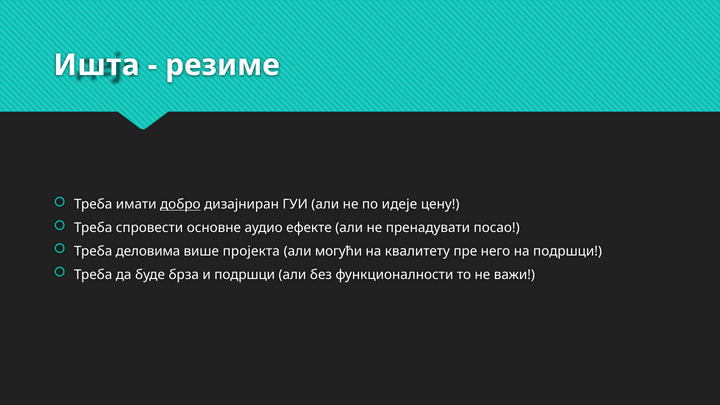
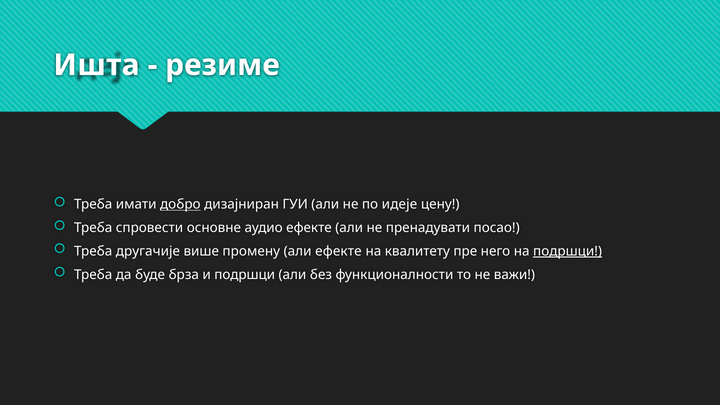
деловима: деловима -> другачије (148, 251)
пројекта: пројекта -> промену (251, 251)
али могући: могући -> ефекте (338, 251)
подршци underline: none -> present (568, 251)
